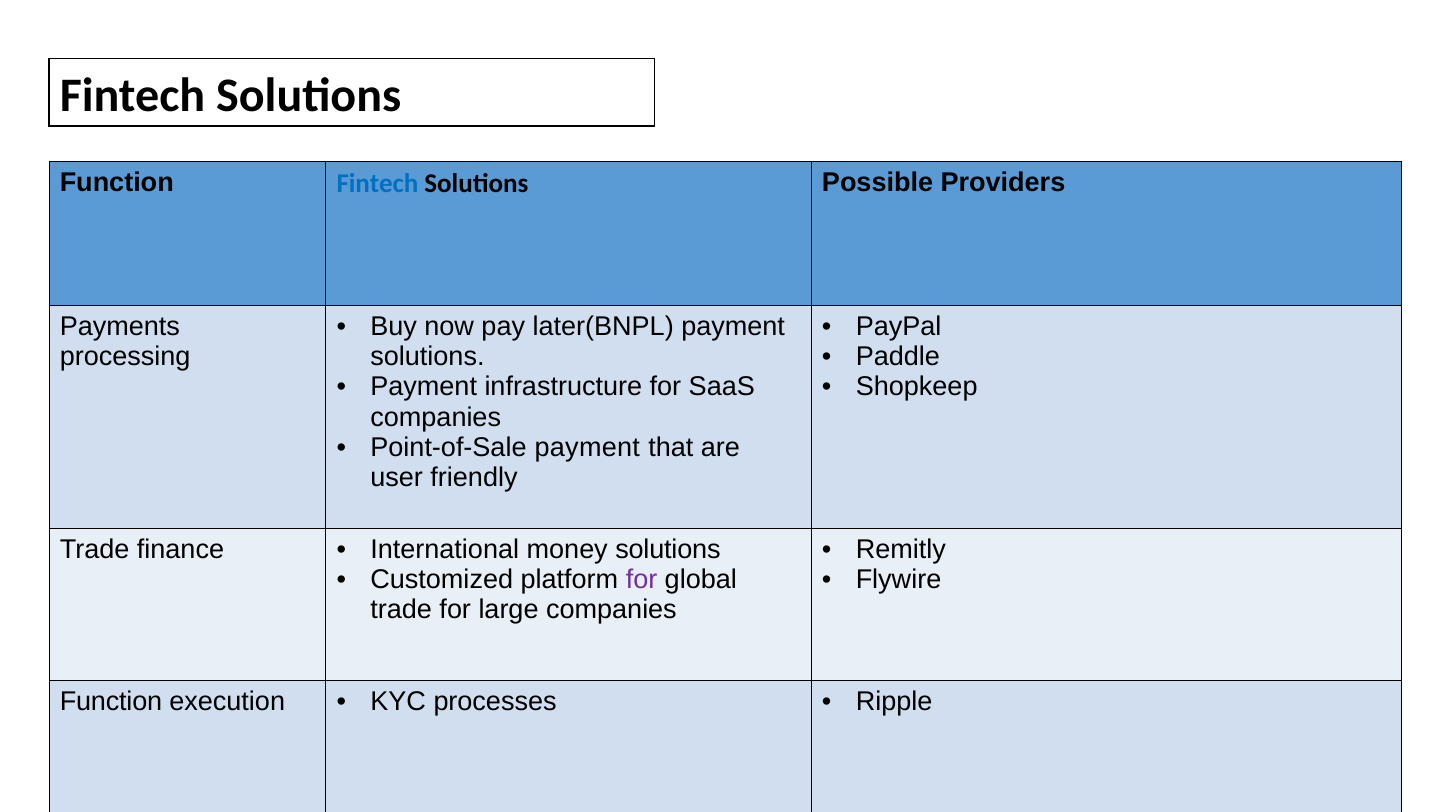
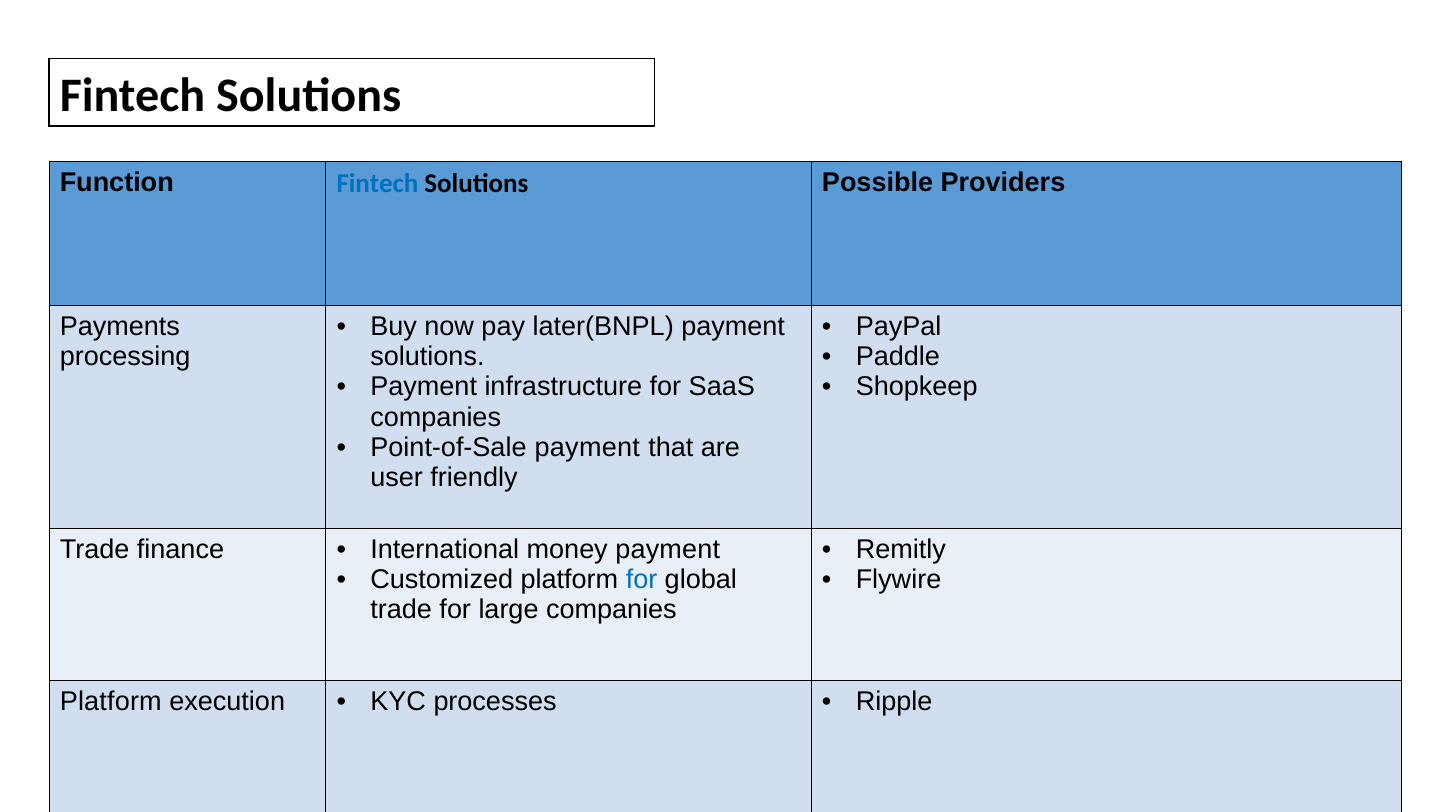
money solutions: solutions -> payment (668, 549)
for colour: purple -> blue (642, 579)
Function: Function -> Platform (111, 702)
